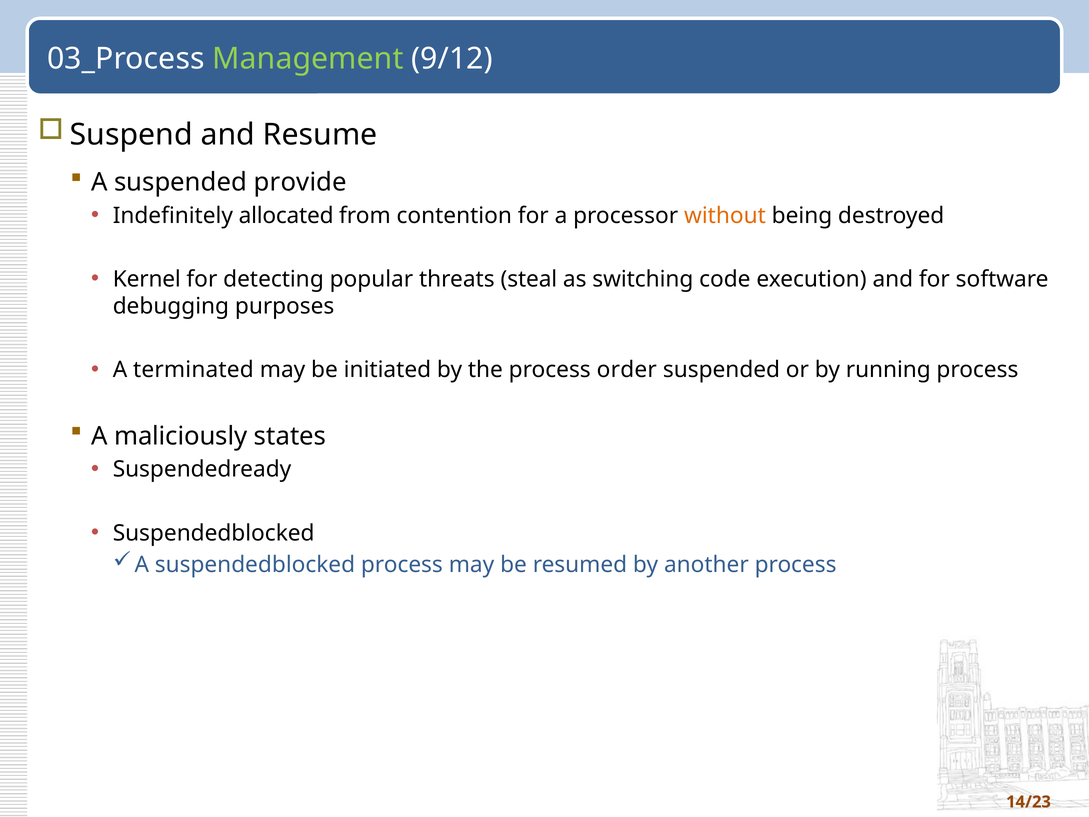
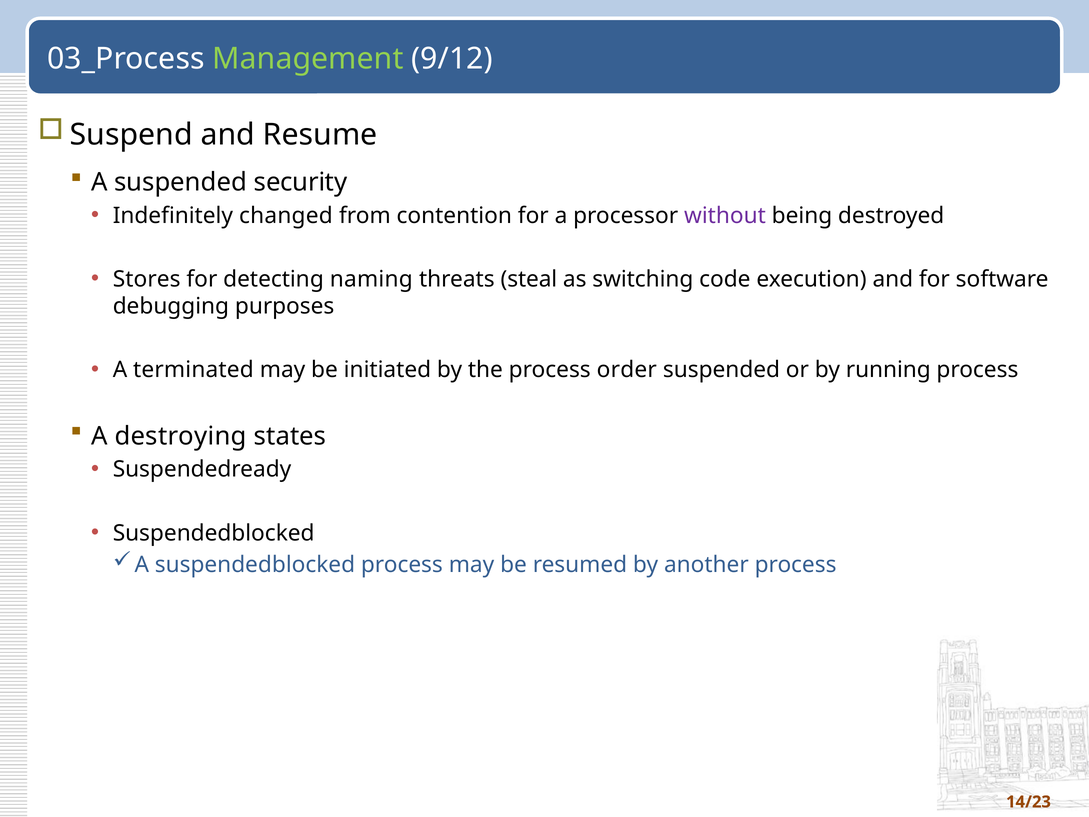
provide: provide -> security (301, 182)
allocated: allocated -> changed (286, 216)
without colour: orange -> purple (725, 216)
Kernel: Kernel -> Stores (147, 279)
popular: popular -> naming (371, 279)
maliciously: maliciously -> destroying (181, 436)
